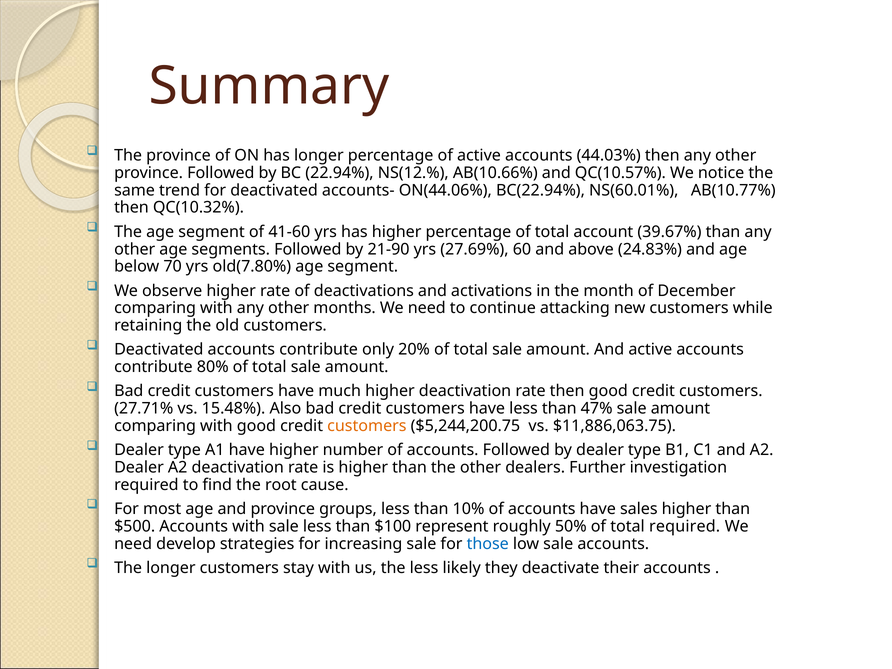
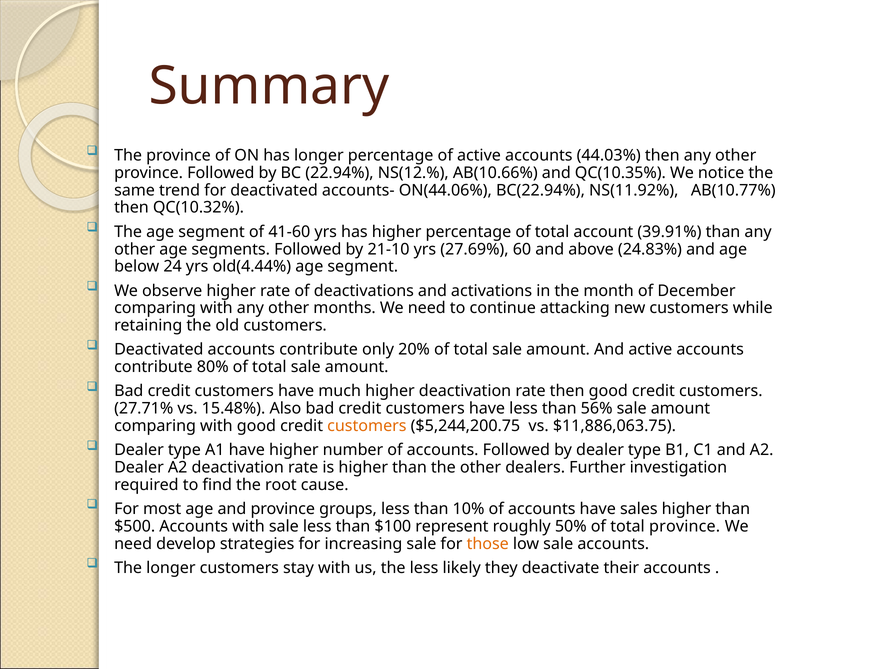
QC(10.57%: QC(10.57% -> QC(10.35% (620, 173)
NS(60.01%: NS(60.01% -> NS(11.92% (634, 190)
39.67%: 39.67% -> 39.91% (669, 232)
21-90: 21-90 -> 21-10 (389, 249)
70: 70 -> 24 (173, 267)
old(7.80%: old(7.80% -> old(4.44% (252, 267)
47%: 47% -> 56% (597, 409)
total required: required -> province (685, 526)
those colour: blue -> orange (488, 544)
